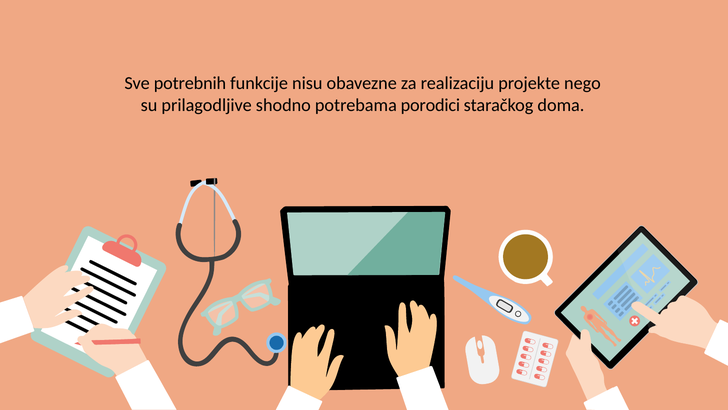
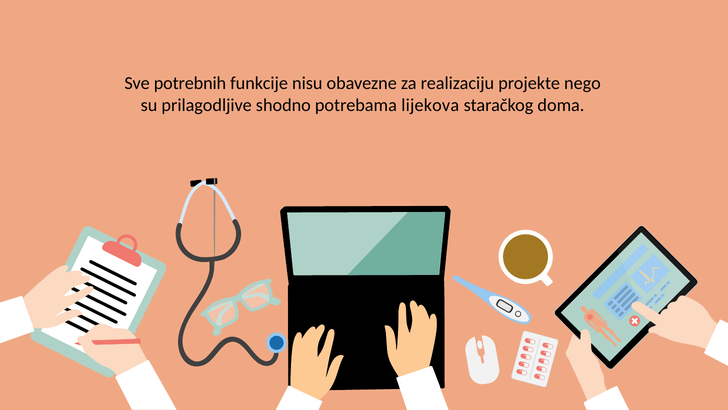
porodici: porodici -> lijekova (430, 105)
